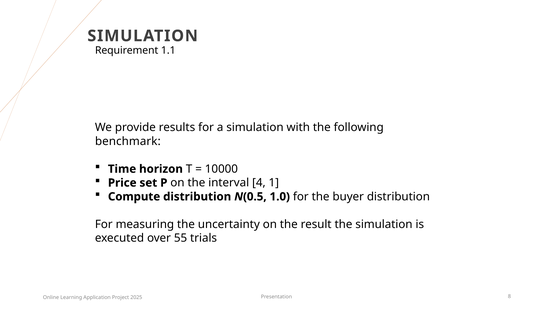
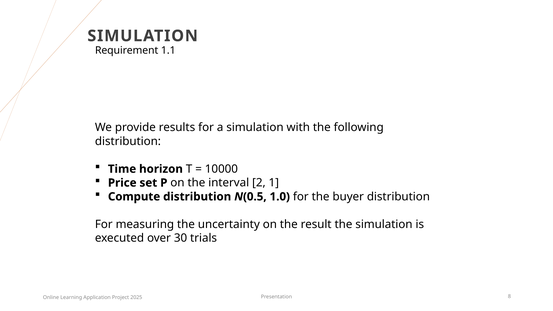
benchmark: benchmark -> distribution (128, 141)
4: 4 -> 2 (259, 183)
55: 55 -> 30 (181, 238)
